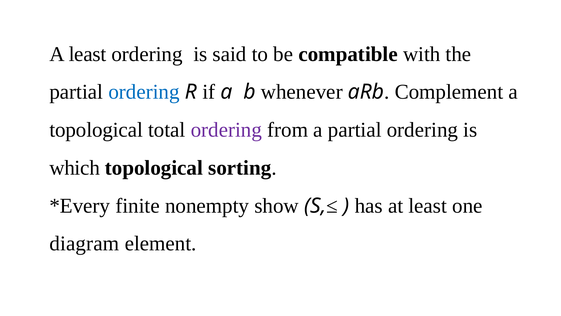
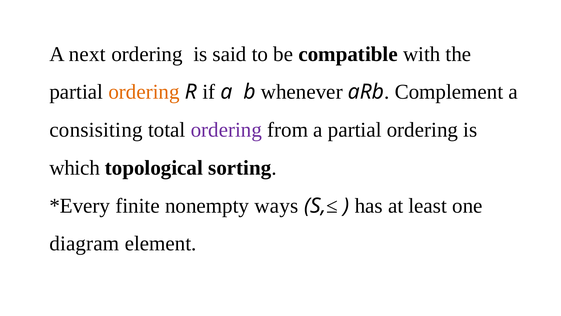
A least: least -> next (87, 54)
ordering colour: blue -> orange (144, 92)
topological: topological -> consisiting (96, 130)
show: show -> ways (276, 205)
